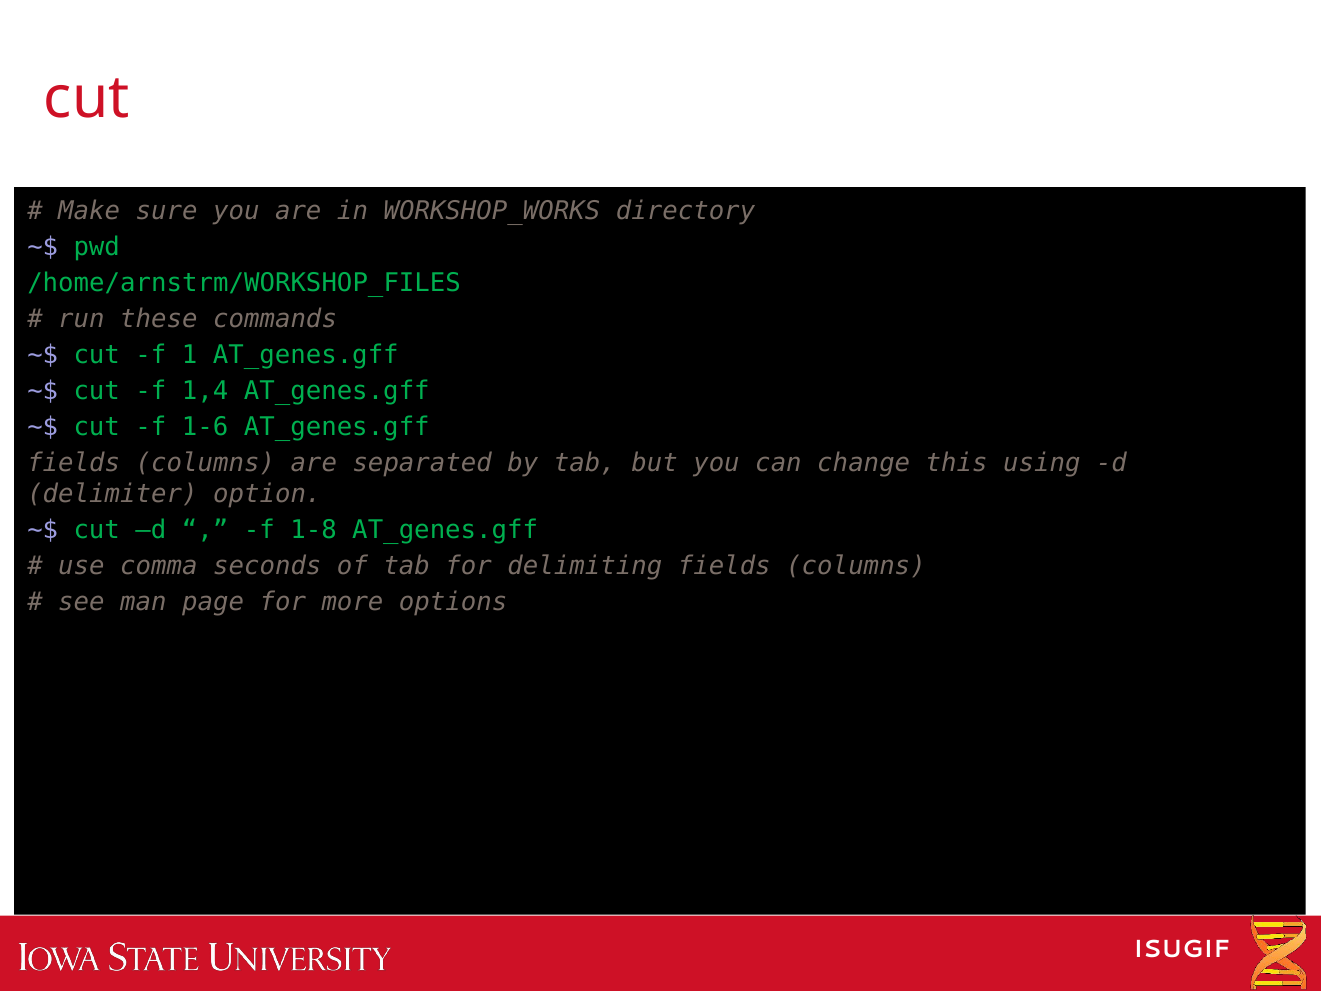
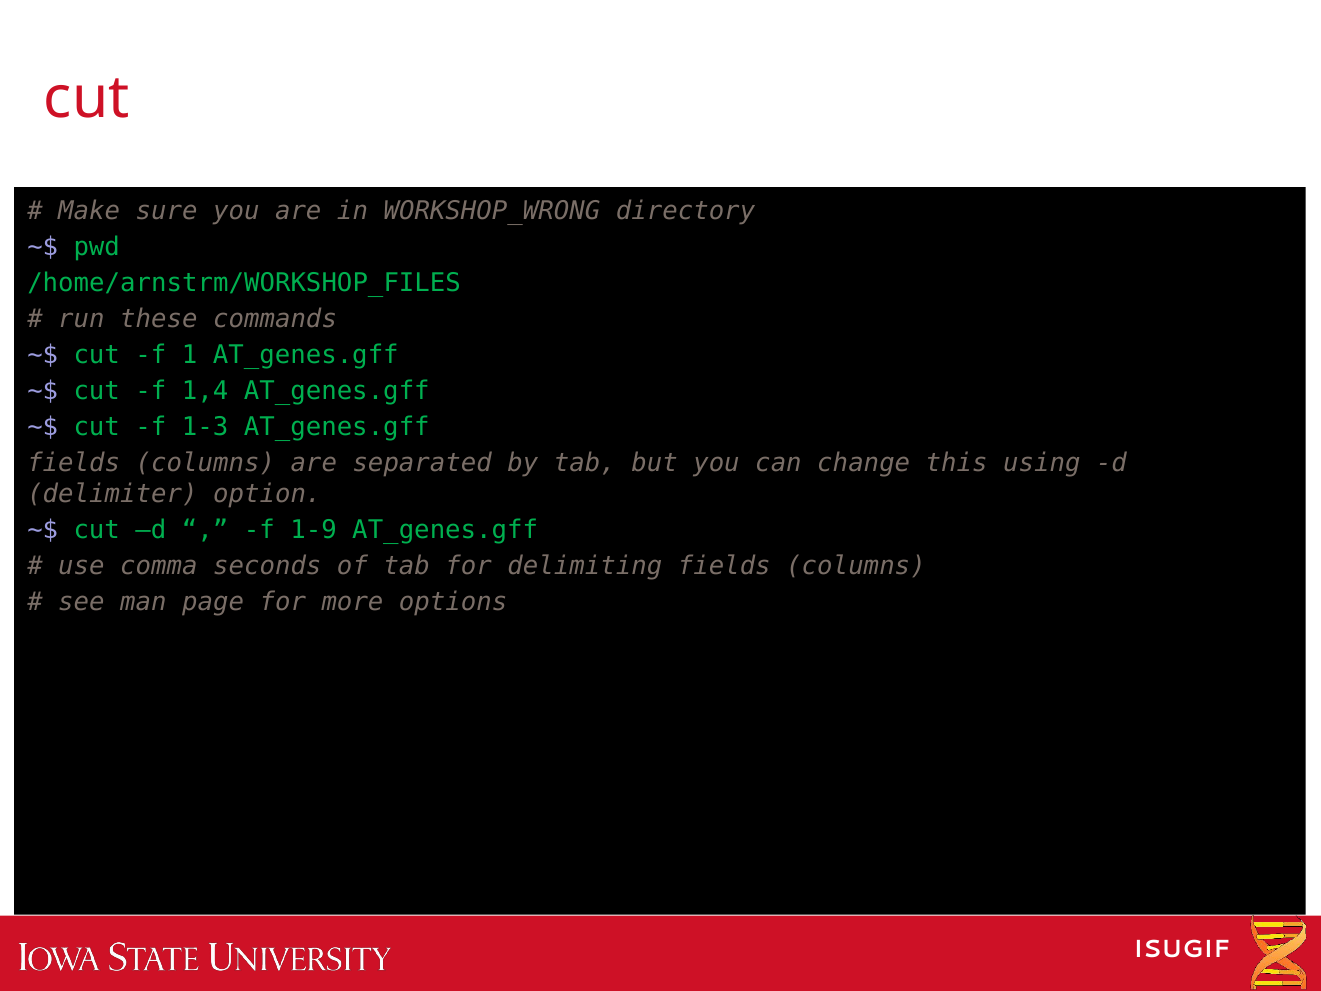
WORKSHOP_WORKS: WORKSHOP_WORKS -> WORKSHOP_WRONG (492, 211)
1-6: 1-6 -> 1-3 (205, 427)
1-8: 1-8 -> 1-9 (314, 530)
